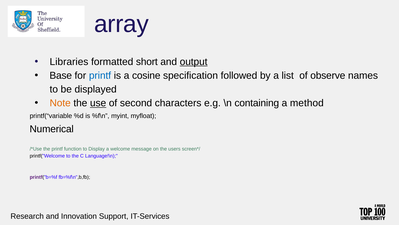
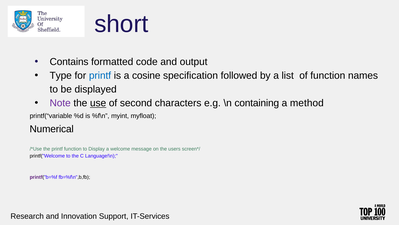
array: array -> short (121, 24)
Libraries: Libraries -> Contains (69, 62)
short: short -> code (147, 62)
output underline: present -> none (194, 62)
Base: Base -> Type (61, 75)
of observe: observe -> function (328, 75)
Note colour: orange -> purple (60, 103)
